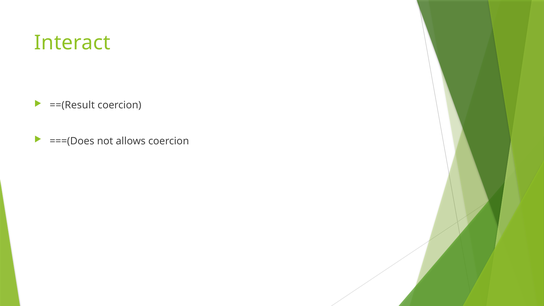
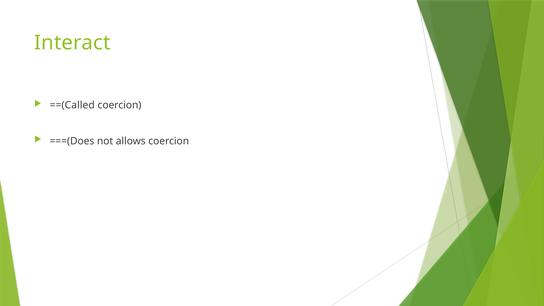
==(Result: ==(Result -> ==(Called (72, 105)
